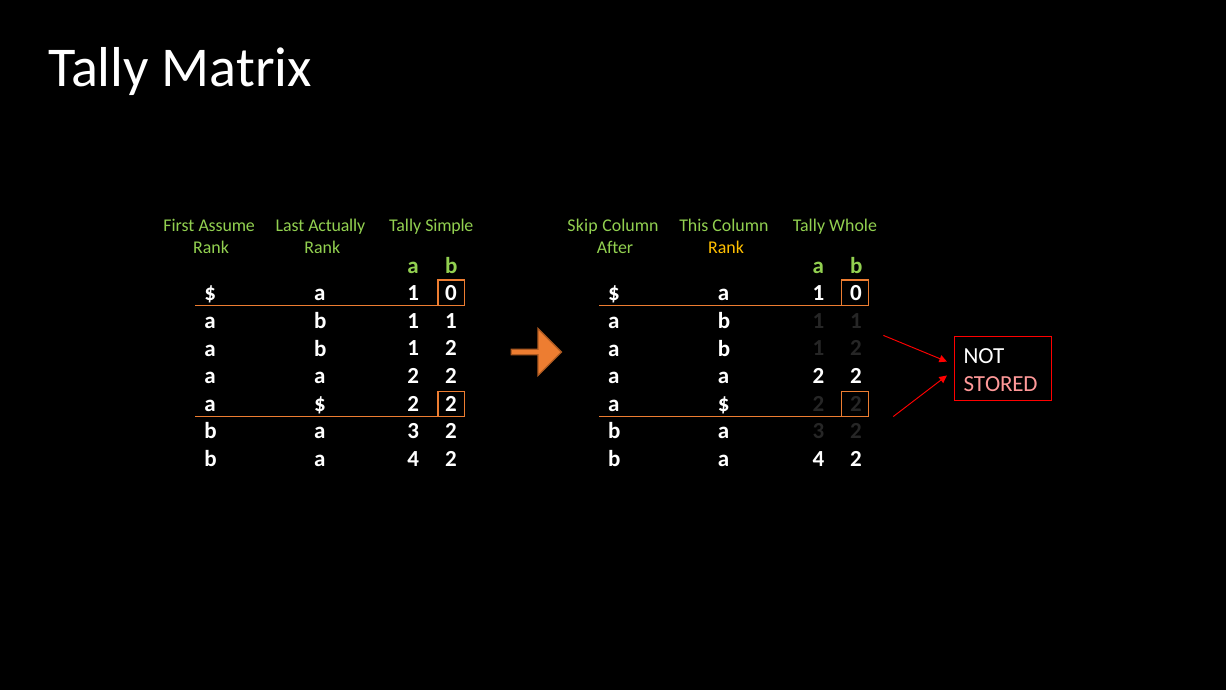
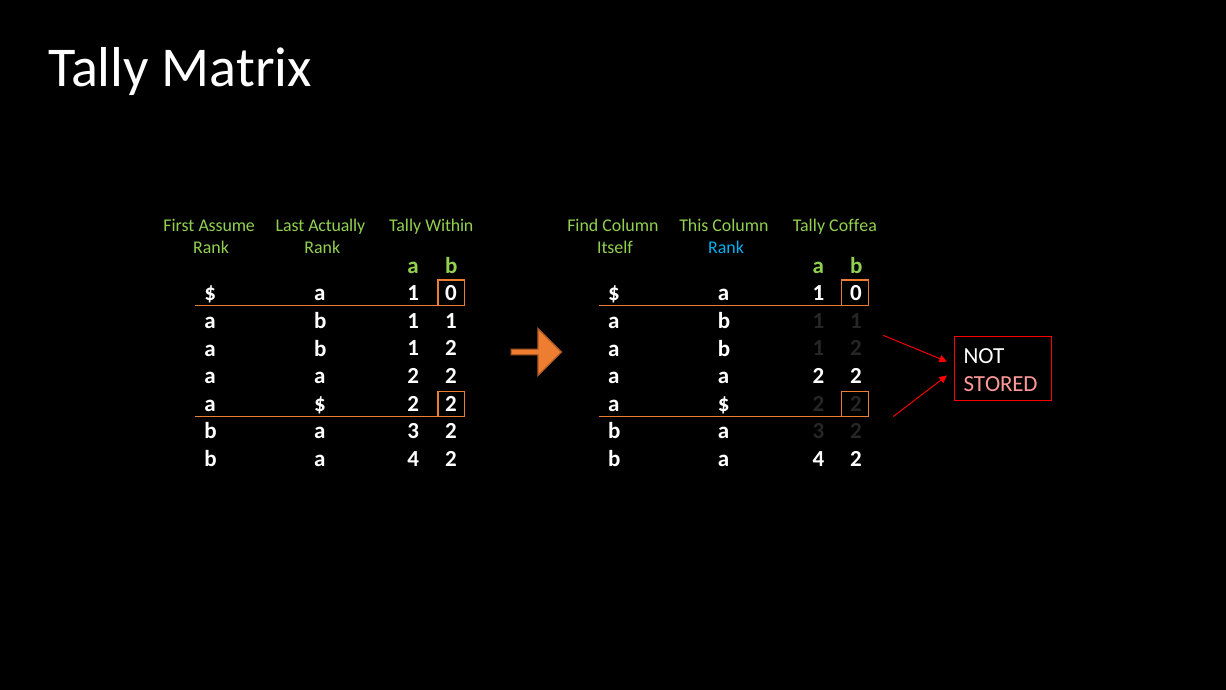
Simple: Simple -> Within (449, 226)
Skip: Skip -> Find (583, 226)
Whole: Whole -> Coffea (853, 226)
After: After -> Itself (615, 247)
Rank colour: yellow -> light blue (726, 247)
